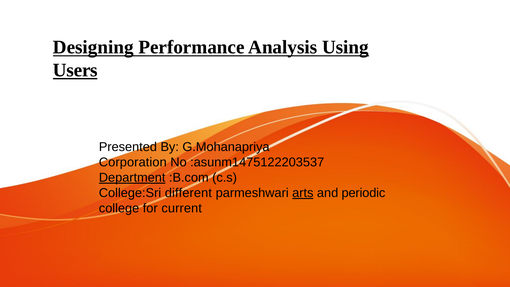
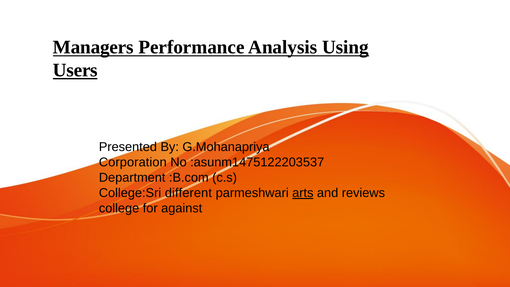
Designing: Designing -> Managers (93, 47)
Department underline: present -> none (132, 178)
periodic: periodic -> reviews (363, 193)
current: current -> against (182, 208)
